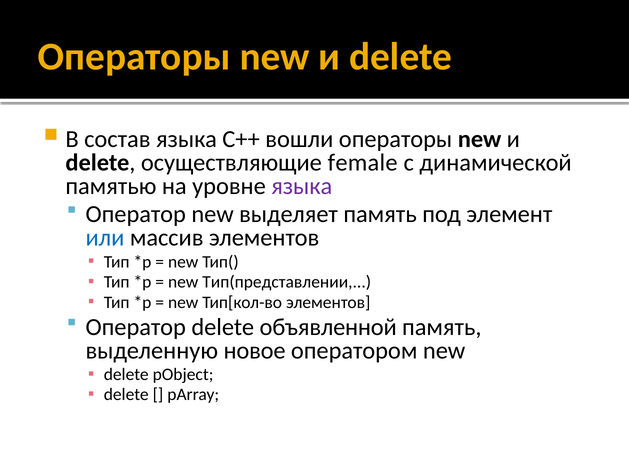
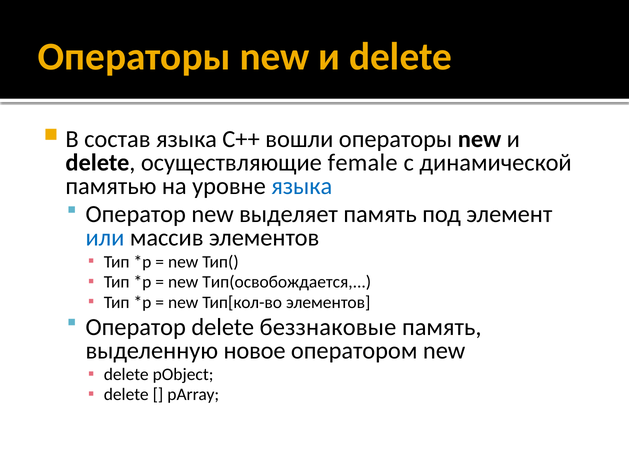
языка colour: purple -> blue (302, 186)
Тип(представлении: Тип(представлении -> Тип(освобождается (287, 282)
объявленной: объявленной -> беззнаковые (328, 327)
